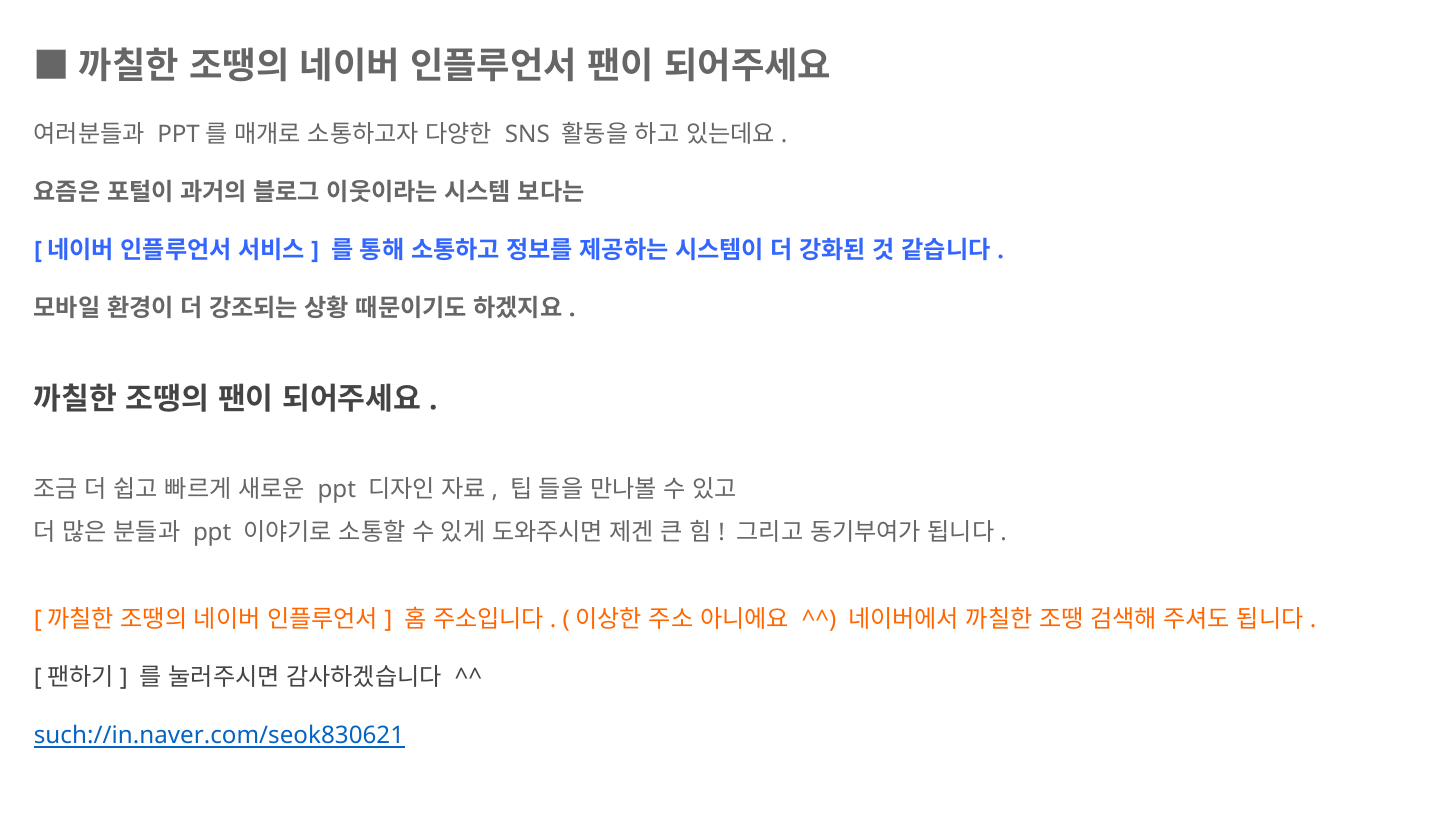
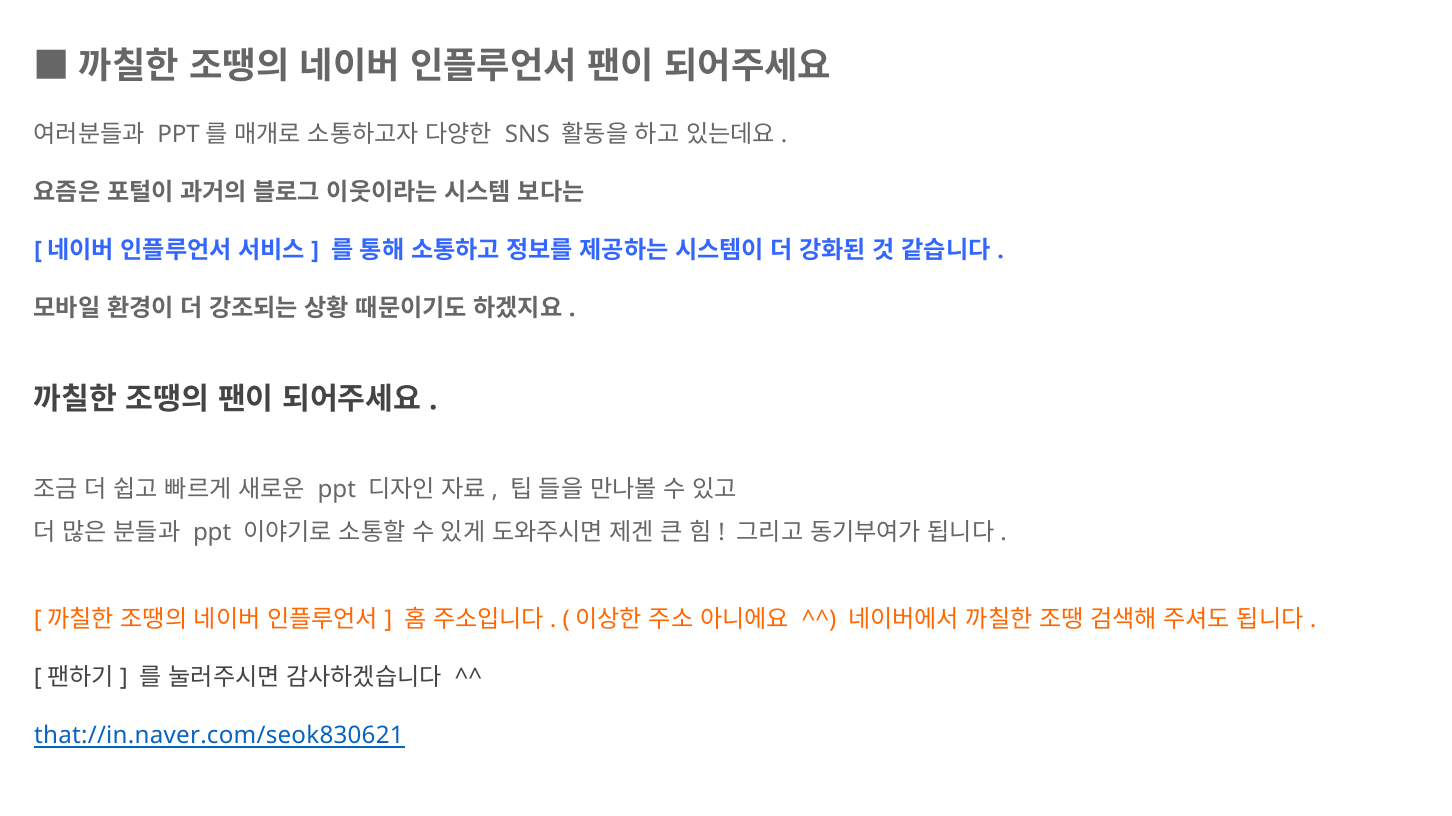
such://in.naver.com/seok830621: such://in.naver.com/seok830621 -> that://in.naver.com/seok830621 (219, 737)
